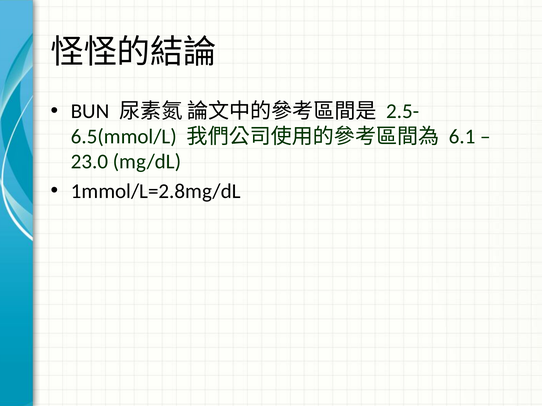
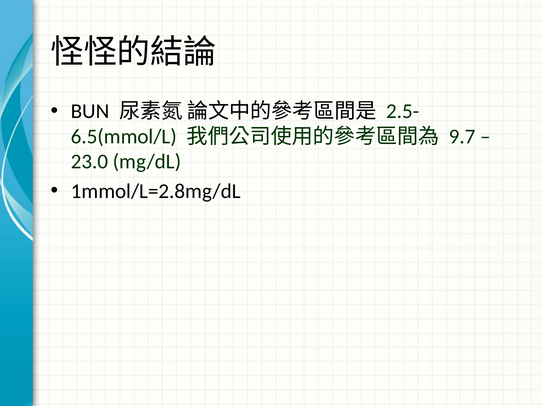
6.1: 6.1 -> 9.7 (462, 137)
